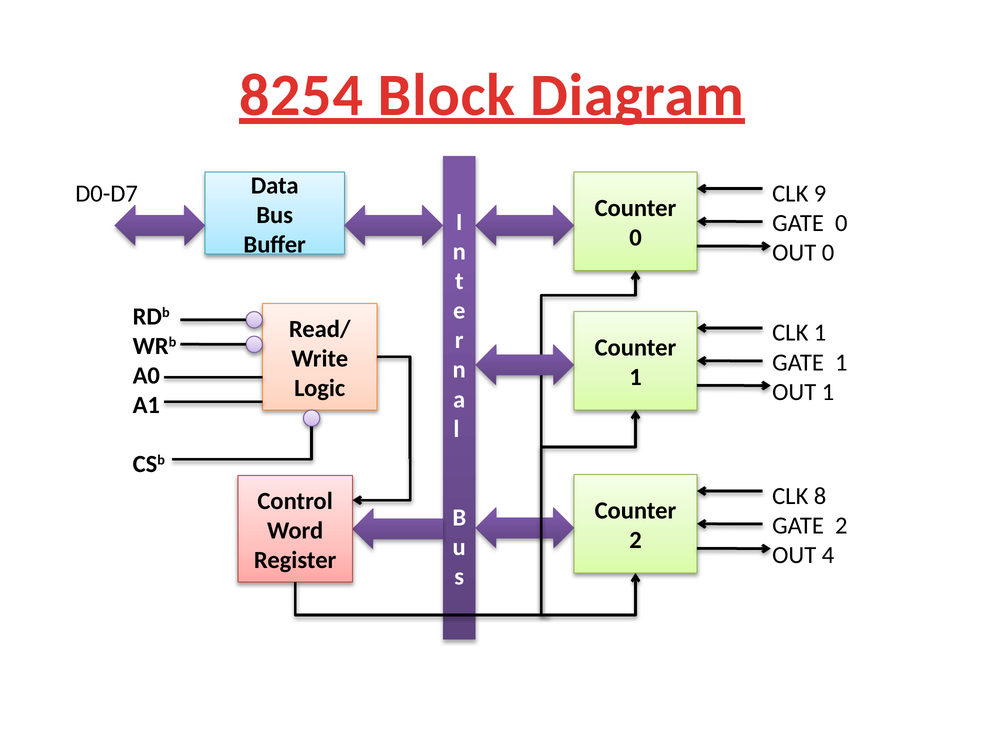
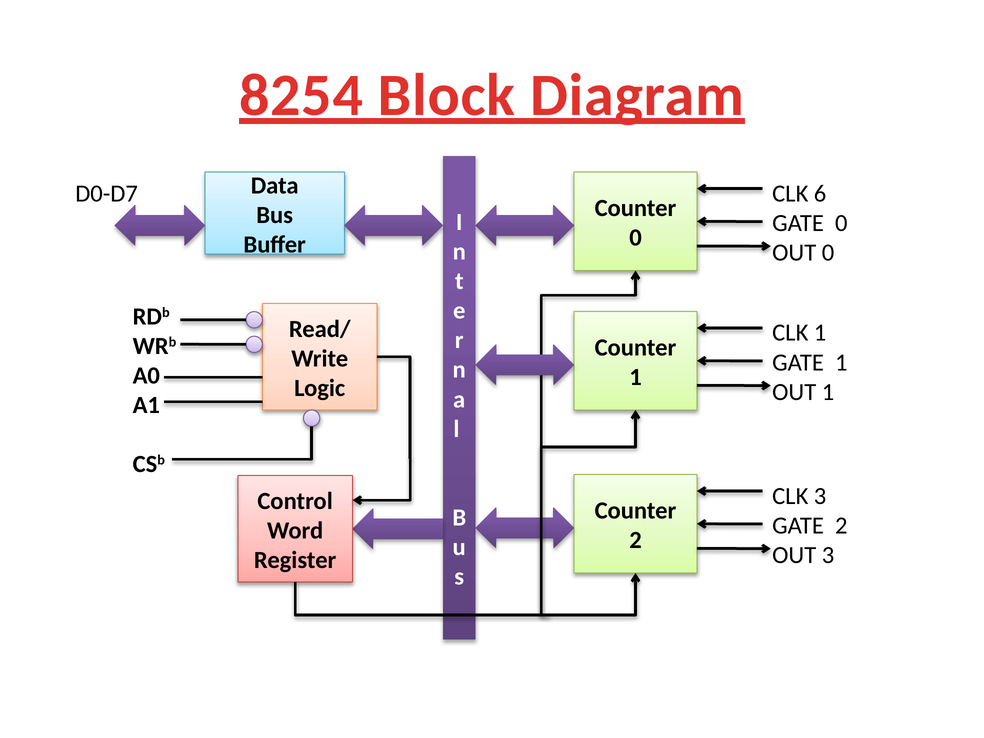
9: 9 -> 6 (820, 193)
CLK 8: 8 -> 3 (820, 496)
OUT 4: 4 -> 3 (828, 555)
